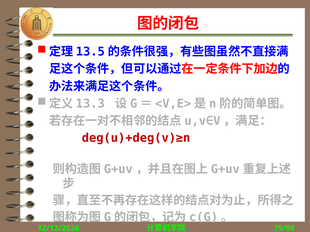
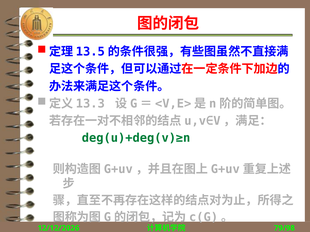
deg(u)+deg(v)≥n colour: red -> green (136, 138)
